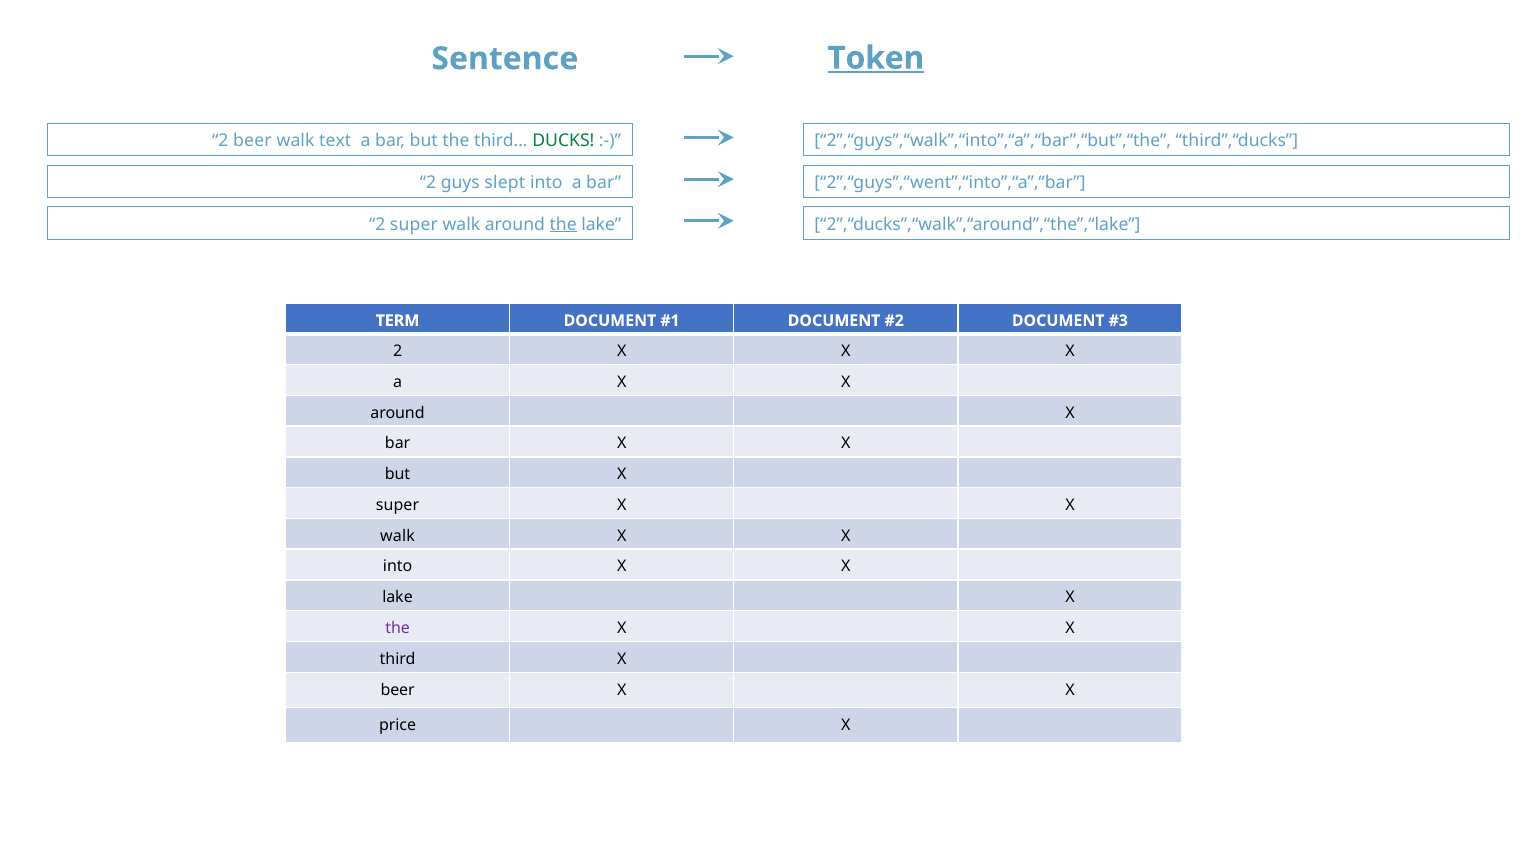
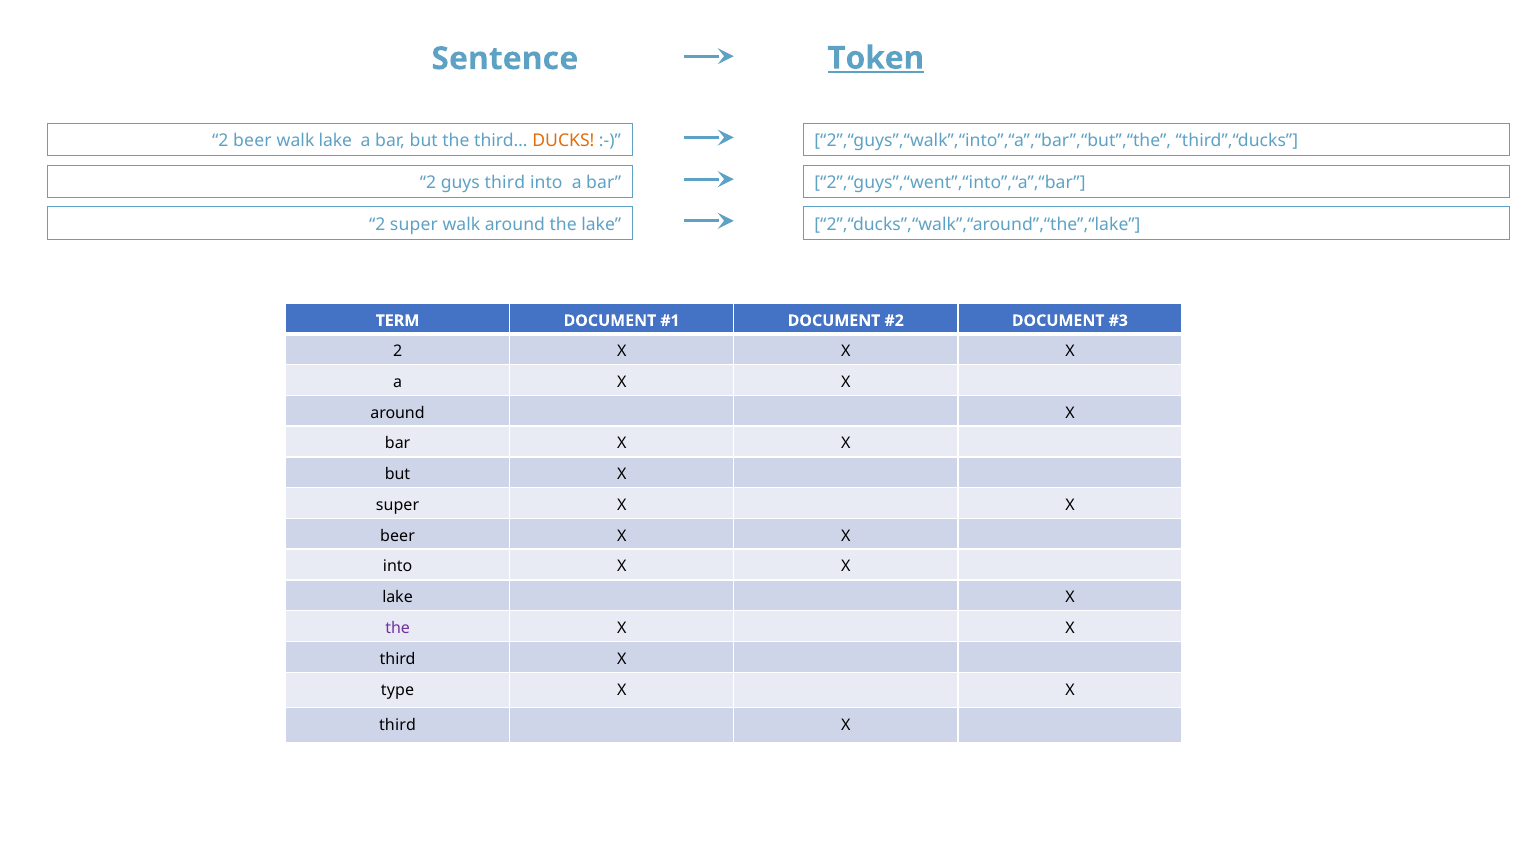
walk text: text -> lake (335, 141)
DUCKS colour: green -> orange (563, 141)
guys slept: slept -> third (505, 183)
the underline: present -> none (563, 224)
walk: walk -> beer (397, 536)
beer: beer -> type (398, 690)
price: price -> third (398, 726)
